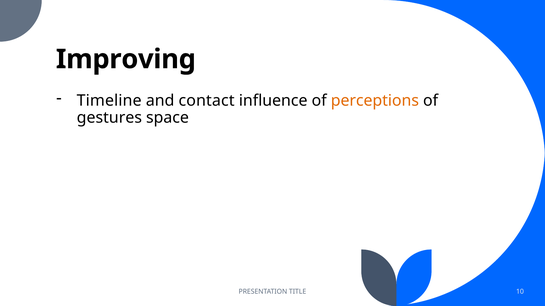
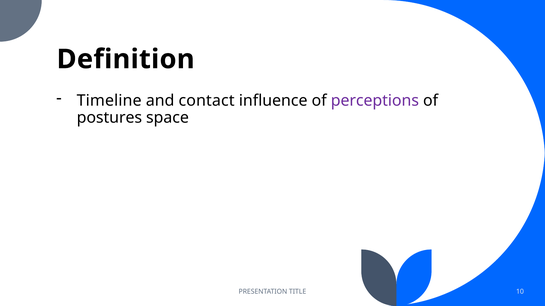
Improving: Improving -> Definition (126, 59)
perceptions colour: orange -> purple (375, 101)
gestures: gestures -> postures (109, 118)
